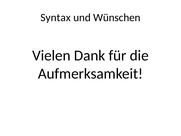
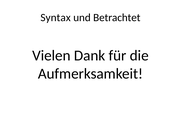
Wünschen: Wünschen -> Betrachtet (117, 18)
